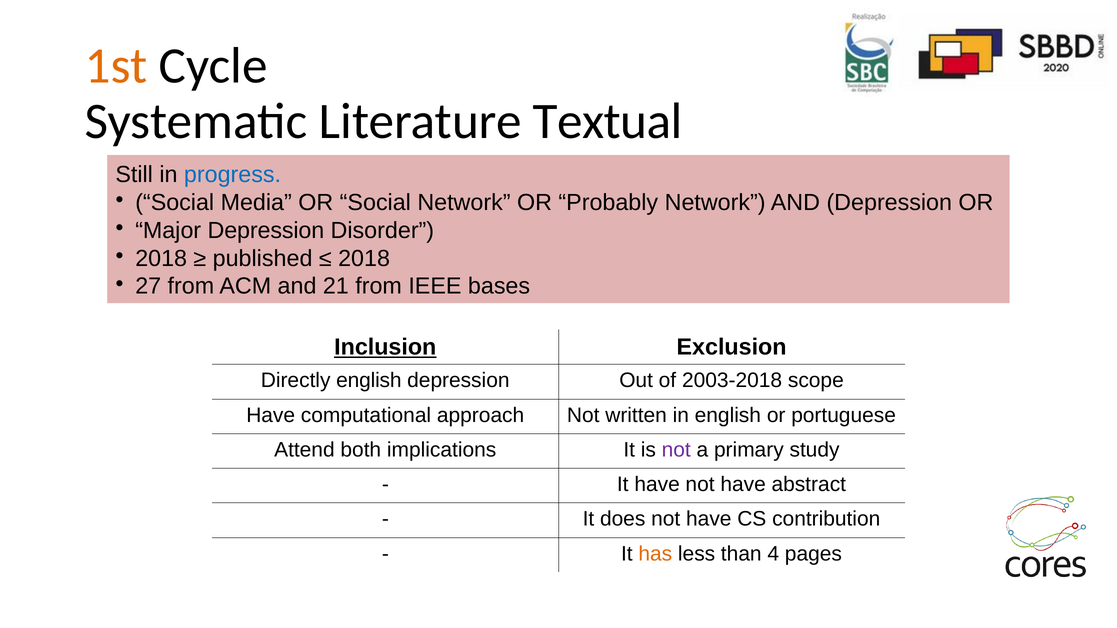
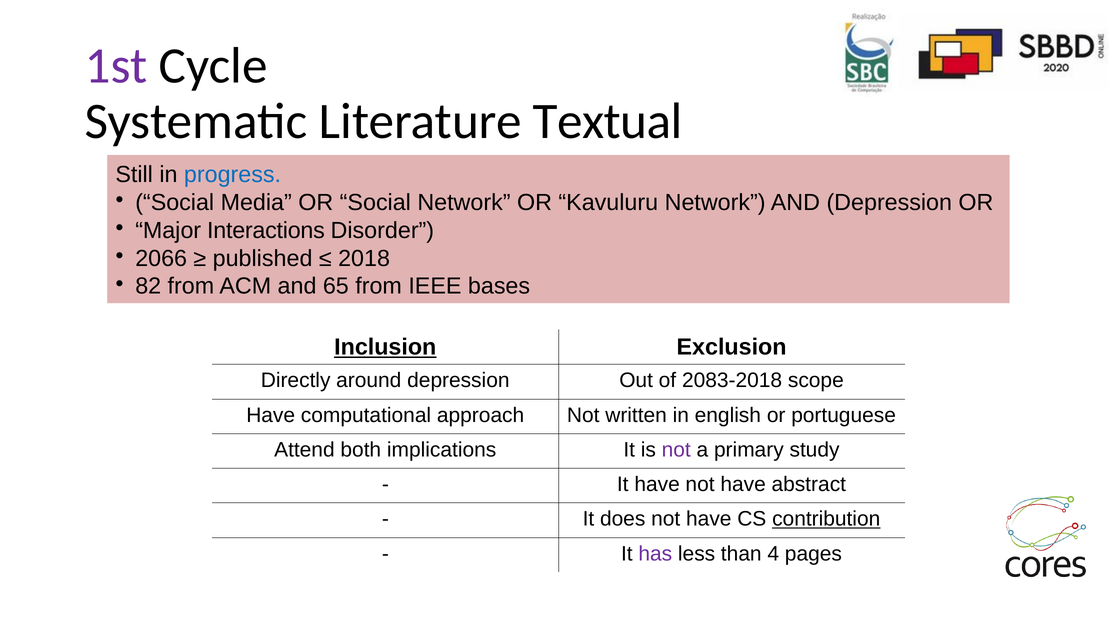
1st colour: orange -> purple (116, 66)
Probably: Probably -> Kavuluru (608, 203)
Major Depression: Depression -> Interactions (266, 231)
2018: 2018 -> 2066 (161, 258)
27: 27 -> 82 (148, 286)
21: 21 -> 65 (336, 286)
Directly english: english -> around (369, 381)
2003-2018: 2003-2018 -> 2083-2018 (732, 381)
contribution underline: none -> present (826, 519)
has colour: orange -> purple (655, 554)
